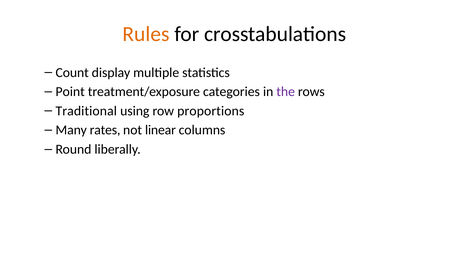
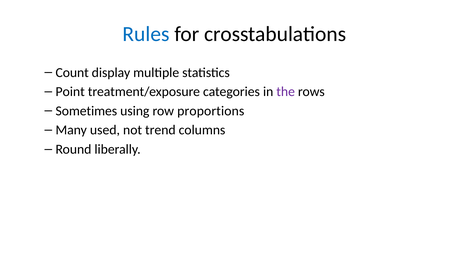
Rules colour: orange -> blue (146, 34)
Traditional: Traditional -> Sometimes (86, 111)
rates: rates -> used (105, 130)
linear: linear -> trend (160, 130)
